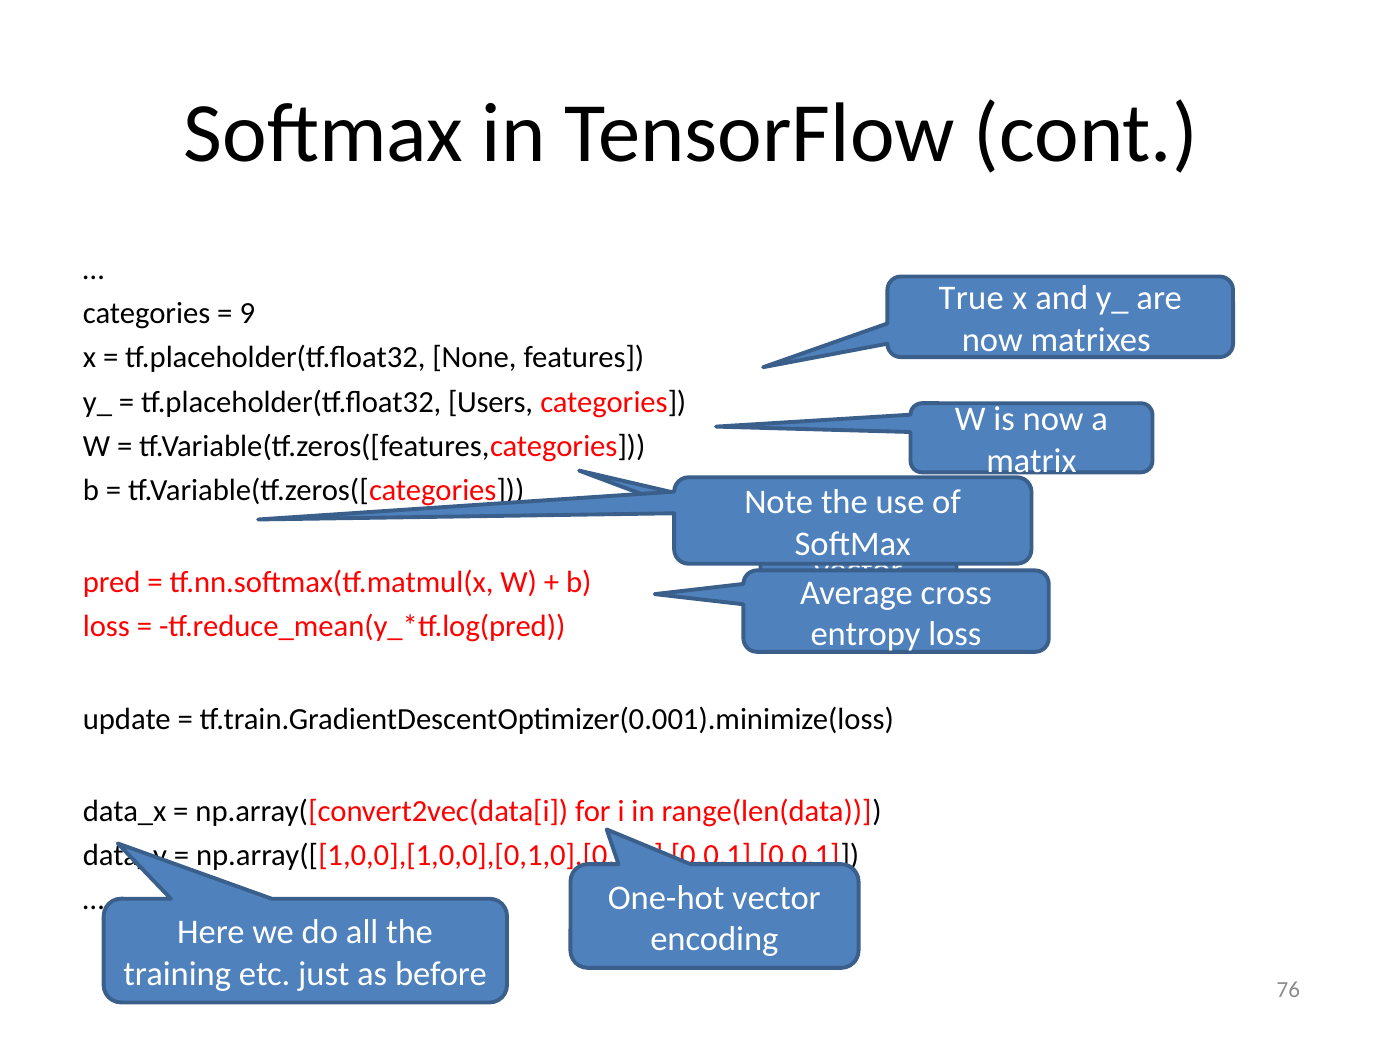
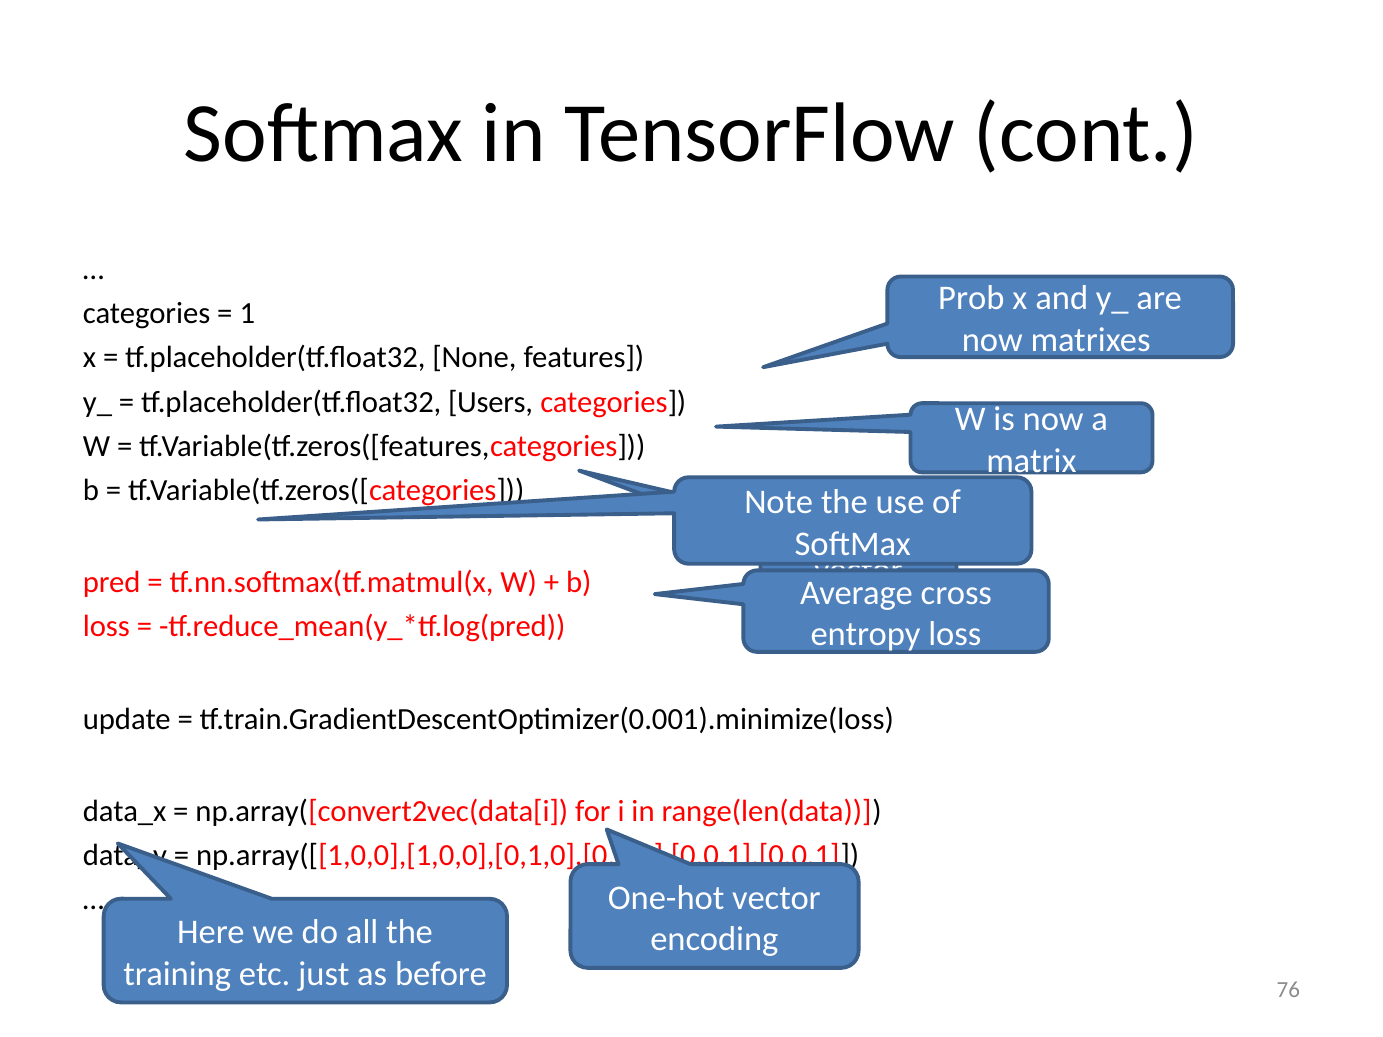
True: True -> Prob (971, 299)
9: 9 -> 1 (247, 314)
